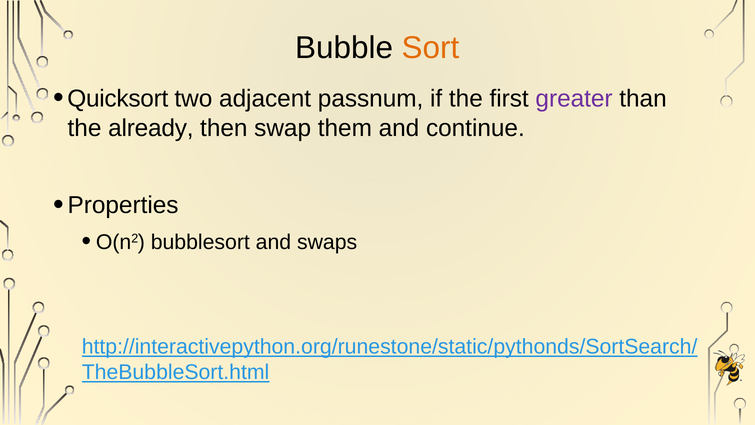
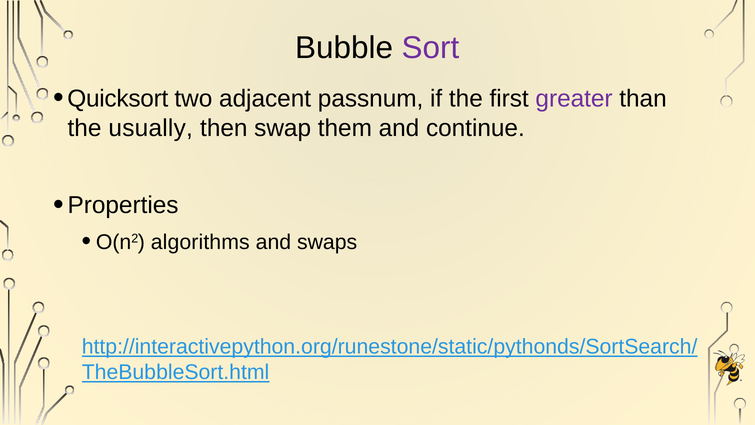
Sort colour: orange -> purple (431, 48)
already: already -> usually (151, 128)
bubblesort: bubblesort -> algorithms (200, 242)
